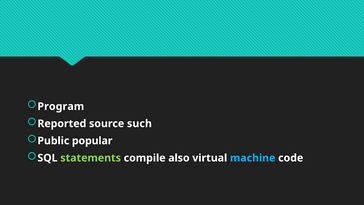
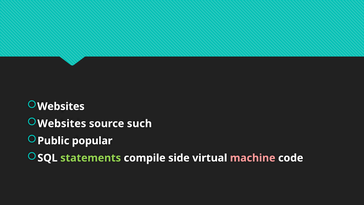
Program: Program -> Websites (61, 106)
Reported: Reported -> Websites (62, 123)
also: also -> side (179, 158)
machine colour: light blue -> pink (253, 158)
